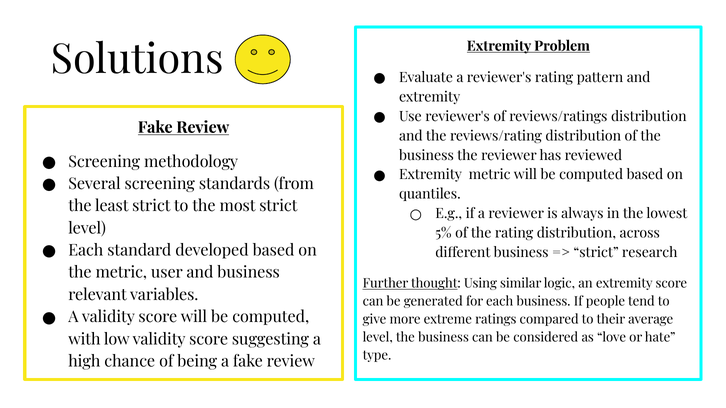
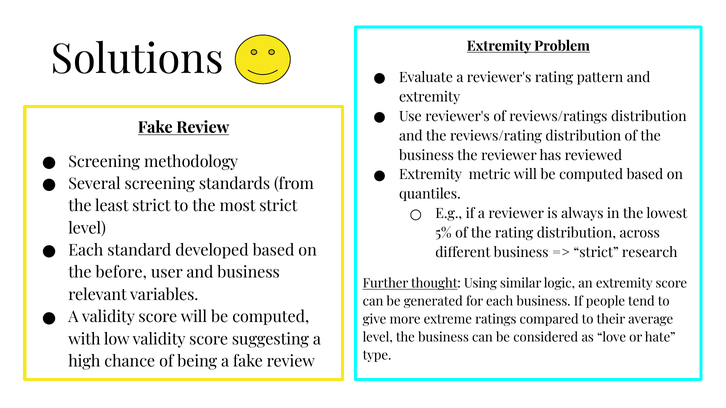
the metric: metric -> before (121, 273)
